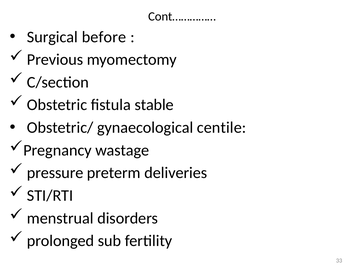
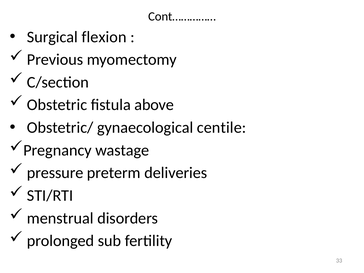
before: before -> flexion (104, 37)
stable: stable -> above (154, 105)
